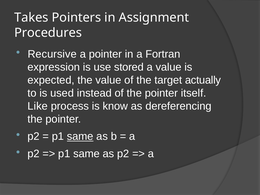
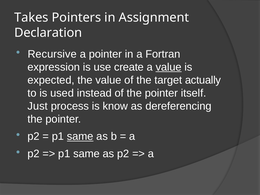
Procedures: Procedures -> Declaration (48, 33)
stored: stored -> create (129, 67)
value underline: none -> present (169, 67)
Like: Like -> Just (38, 106)
